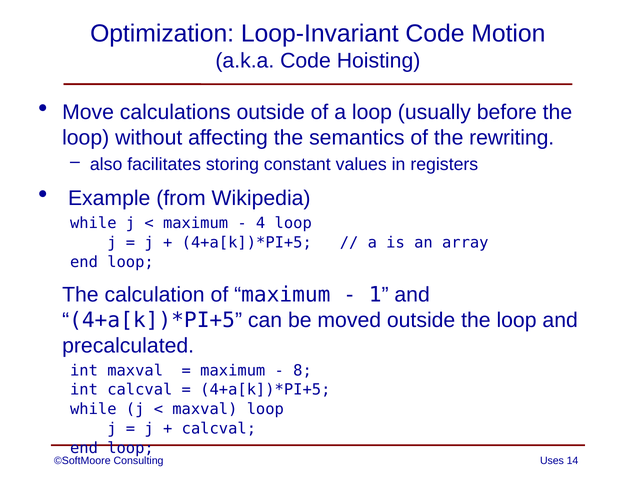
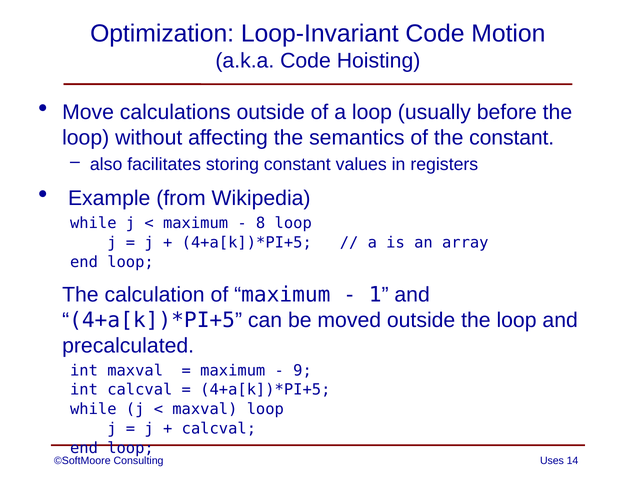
the rewriting: rewriting -> constant (512, 138)
4: 4 -> 8 (261, 223)
8: 8 -> 9 (303, 370)
